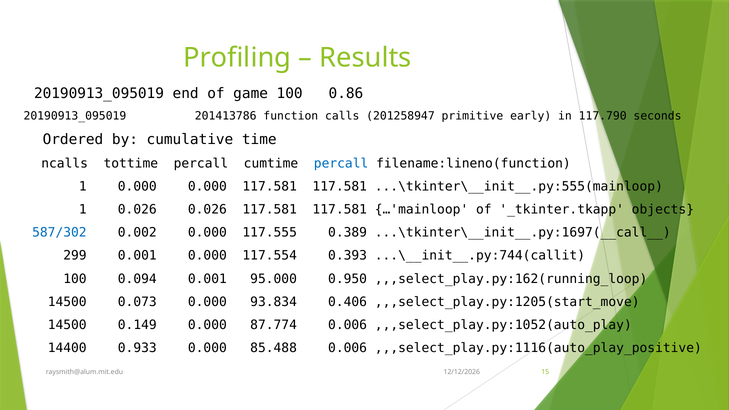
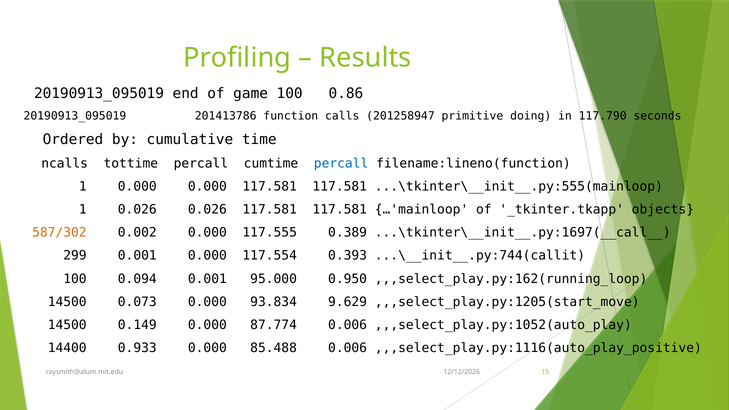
early: early -> doing (531, 116)
587/302 colour: blue -> orange (59, 233)
0.406: 0.406 -> 9.629 (348, 302)
